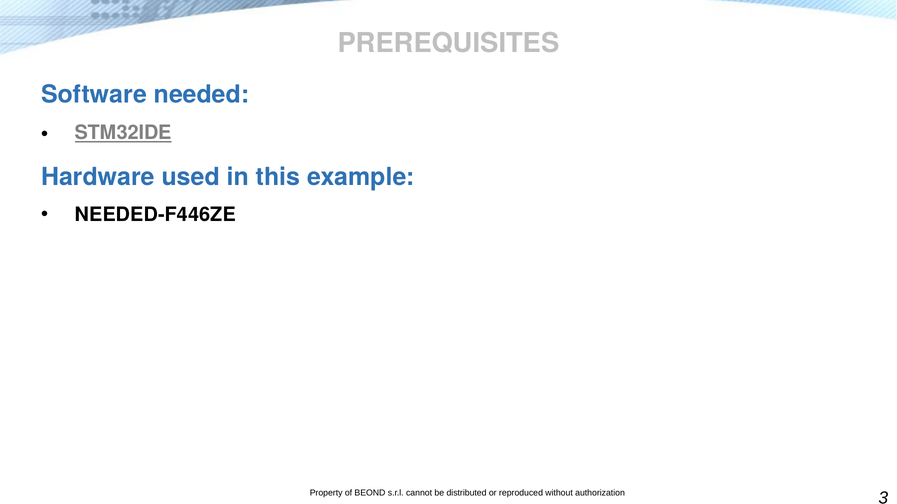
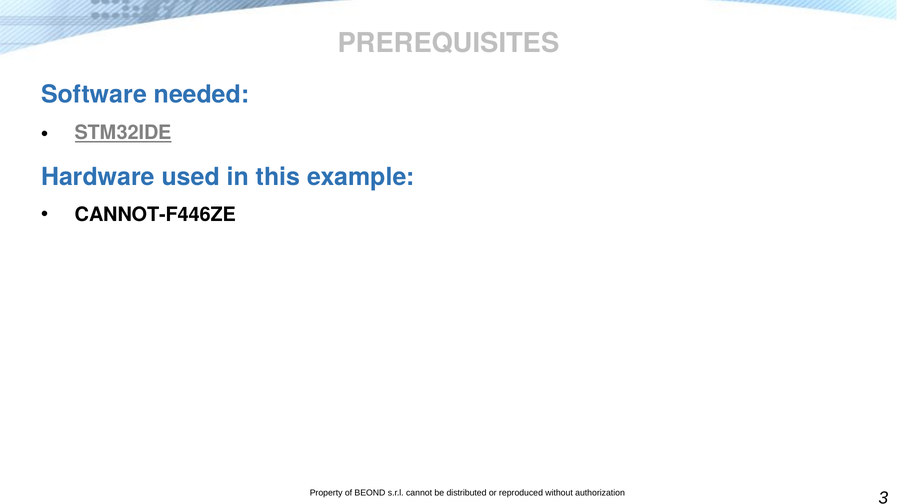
NEEDED-F446ZE: NEEDED-F446ZE -> CANNOT-F446ZE (155, 215)
